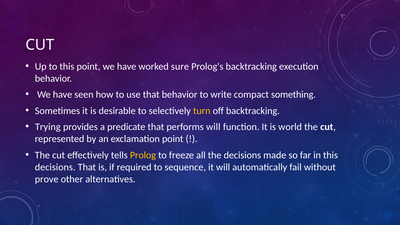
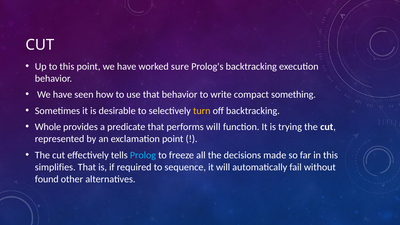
Trying: Trying -> Whole (48, 127)
world: world -> trying (290, 127)
Prolog colour: yellow -> light blue (143, 155)
decisions: decisions -> simplifies (55, 167)
prove: prove -> found (47, 179)
